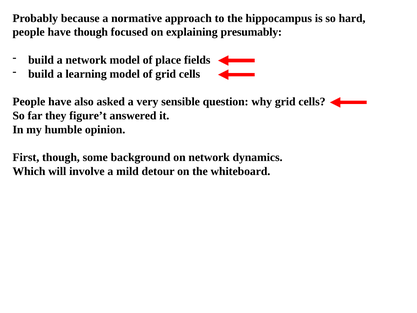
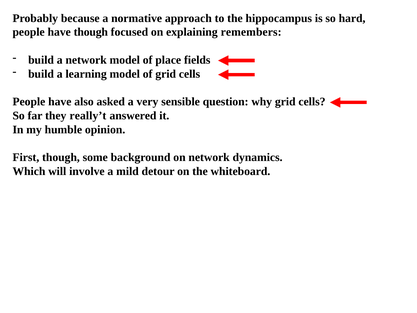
presumably: presumably -> remembers (251, 32)
figure’t: figure’t -> really’t (88, 116)
